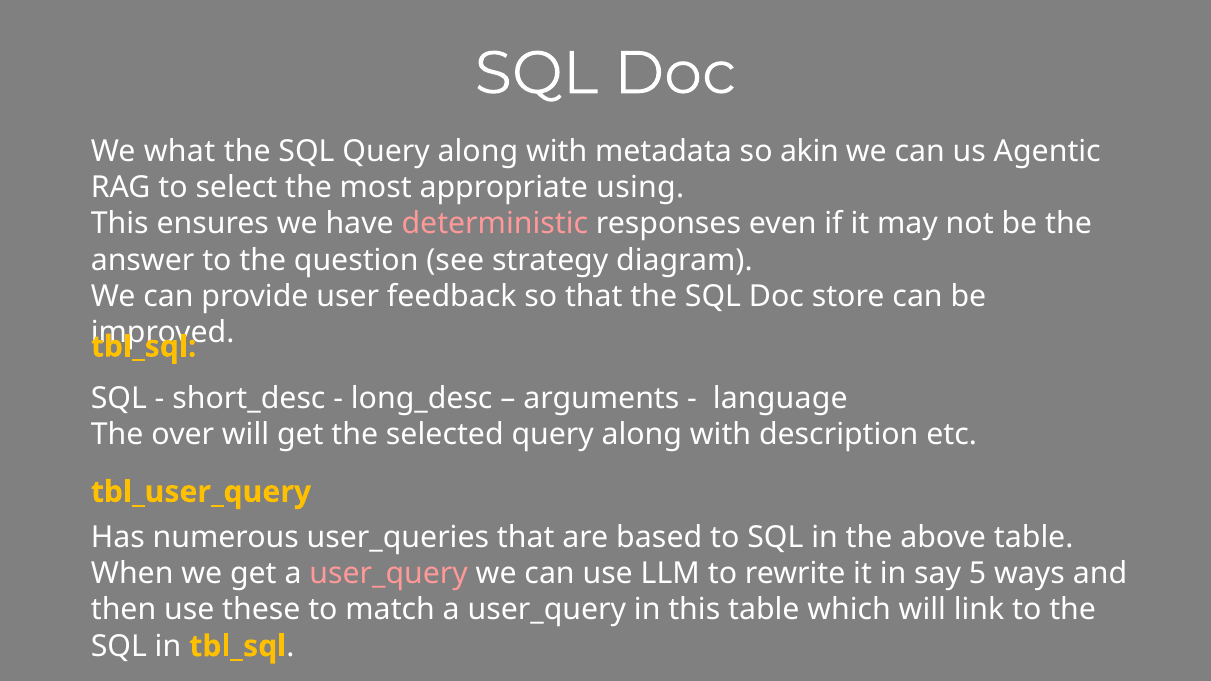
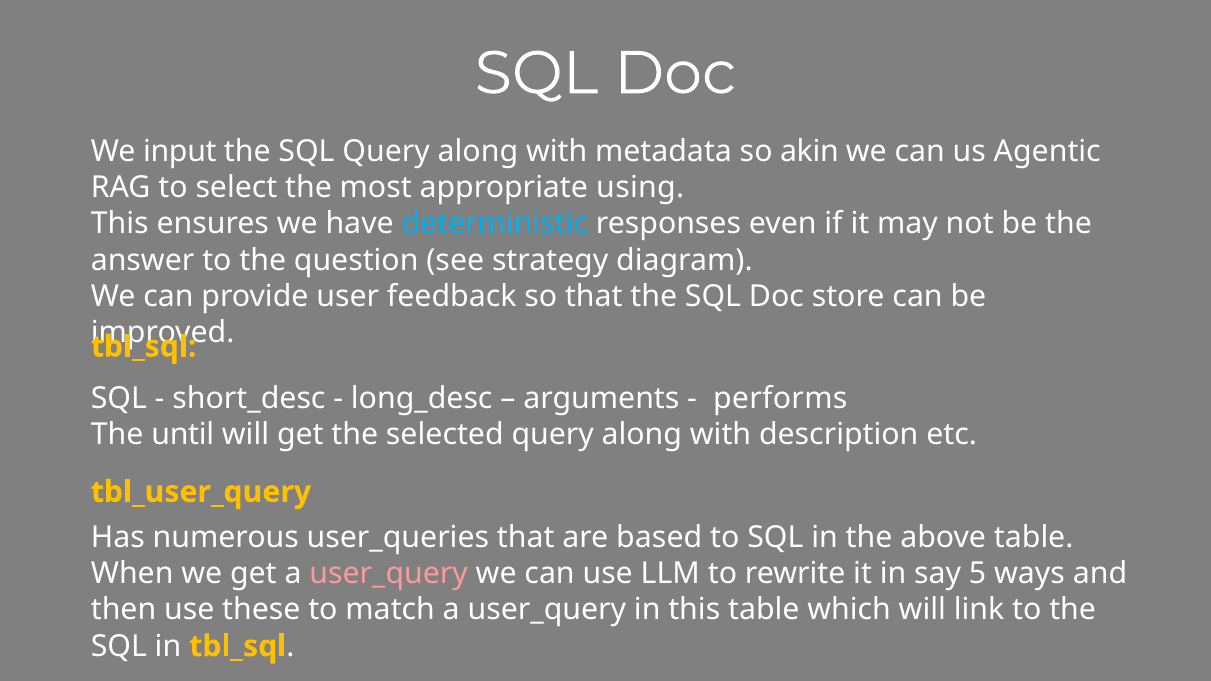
what: what -> input (180, 151)
deterministic colour: pink -> light blue (495, 224)
language: language -> performs (780, 398)
over: over -> until (183, 435)
